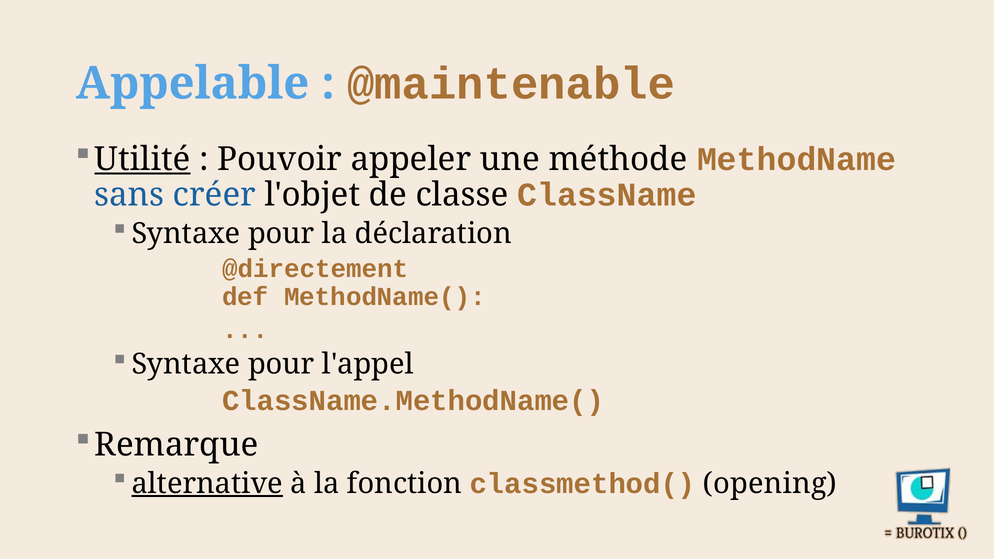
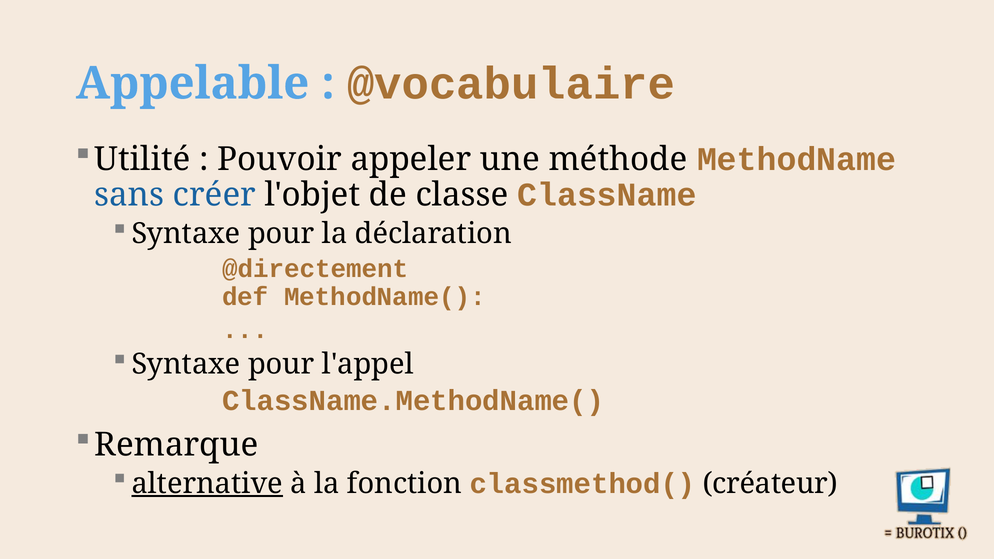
@maintenable: @maintenable -> @vocabulaire (511, 83)
Utilité underline: present -> none (143, 159)
opening: opening -> créateur (770, 484)
